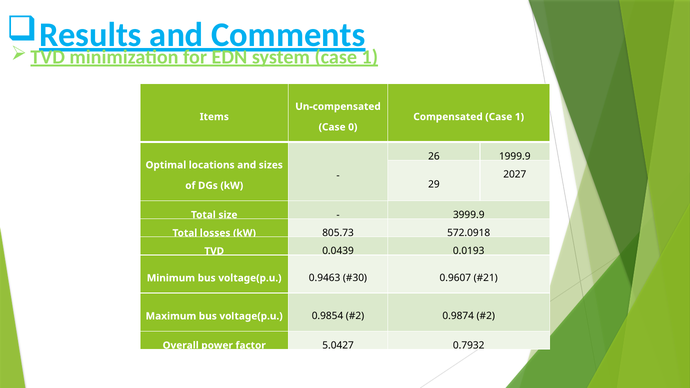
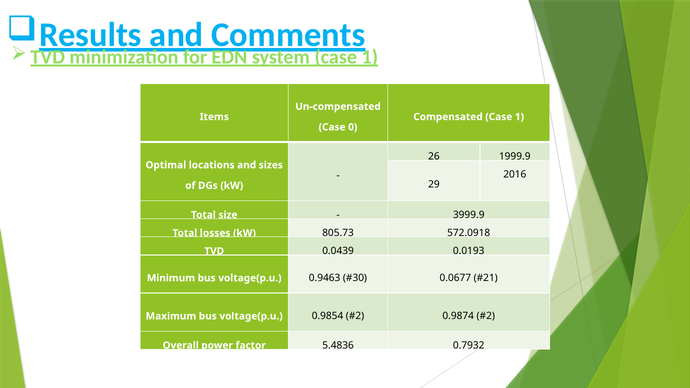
2027: 2027 -> 2016 (515, 174)
0.9607: 0.9607 -> 0.0677 (455, 278)
5.0427: 5.0427 -> 5.4836 (338, 345)
